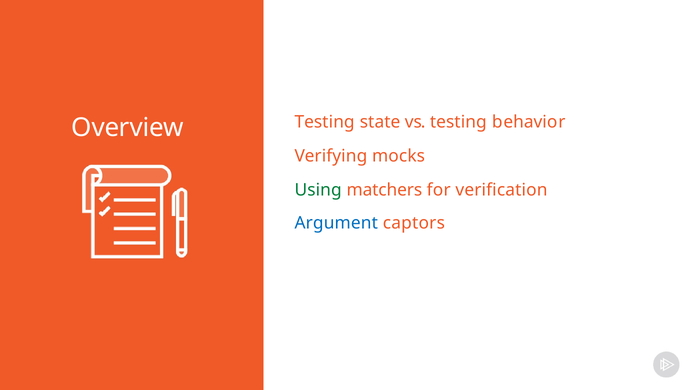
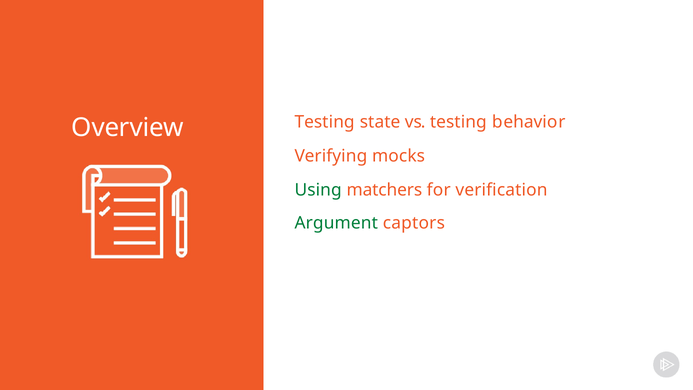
Argument colour: blue -> green (336, 223)
